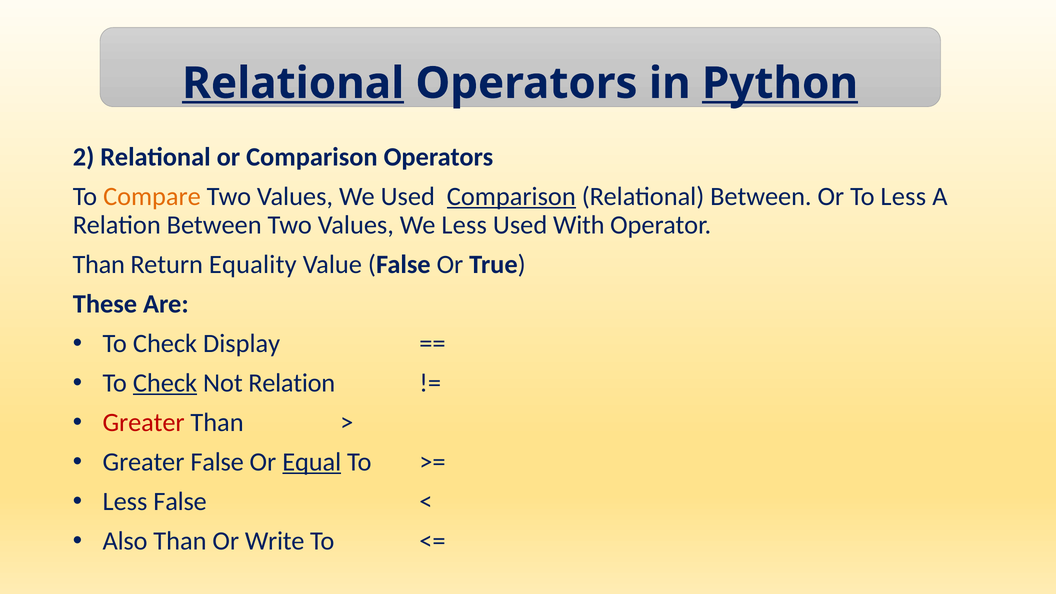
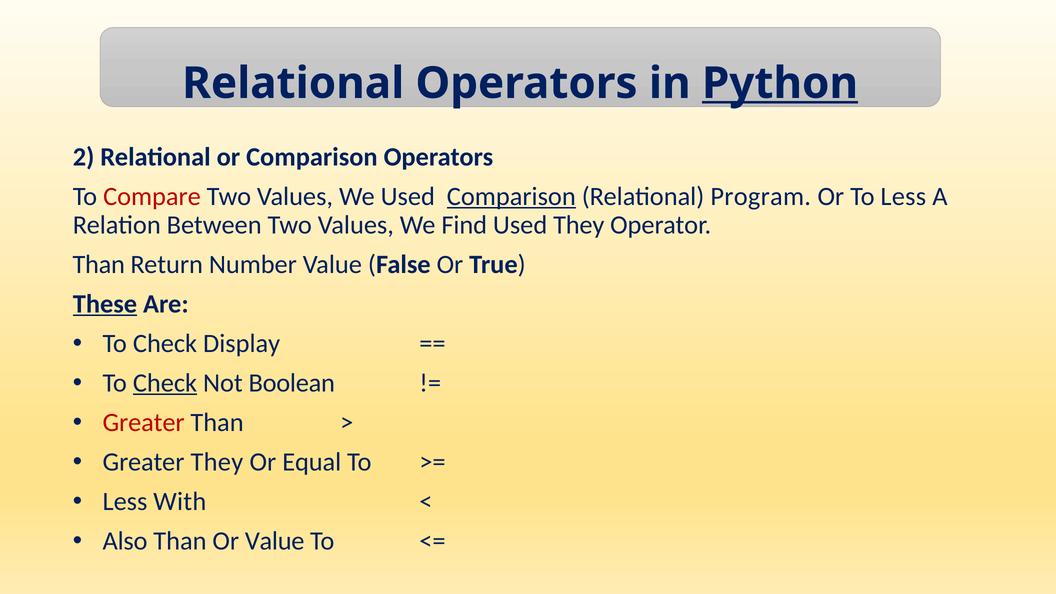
Relational underline: present -> none (293, 83)
Compare colour: orange -> red (152, 196)
Relational Between: Between -> Program (761, 196)
We Less: Less -> Find (464, 225)
Used With: With -> They (579, 225)
Equality: Equality -> Number (253, 264)
These underline: none -> present (105, 304)
Not Relation: Relation -> Boolean (292, 383)
Greater False: False -> They (217, 462)
Equal underline: present -> none (312, 462)
Less False: False -> With (180, 501)
Or Write: Write -> Value (275, 541)
